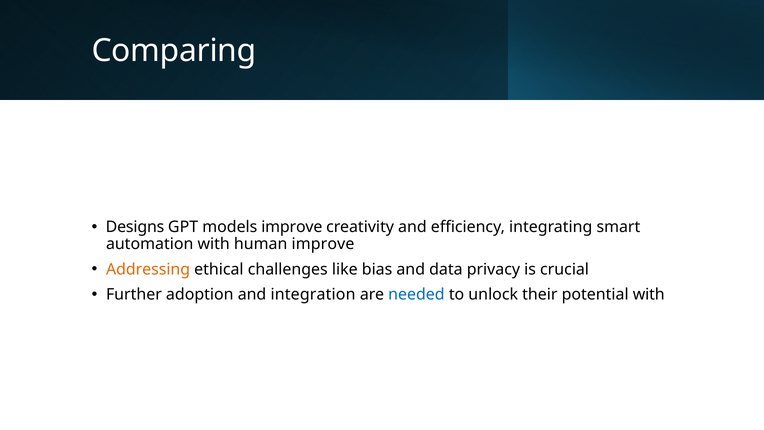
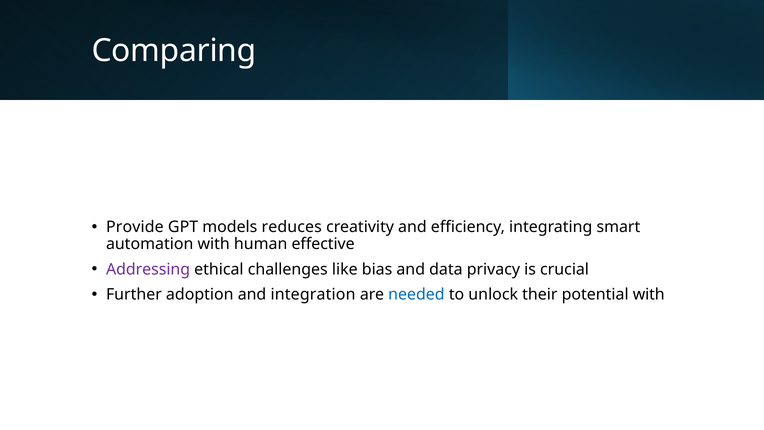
Designs: Designs -> Provide (135, 227)
models improve: improve -> reduces (292, 227)
human improve: improve -> effective (323, 244)
Addressing colour: orange -> purple (148, 269)
